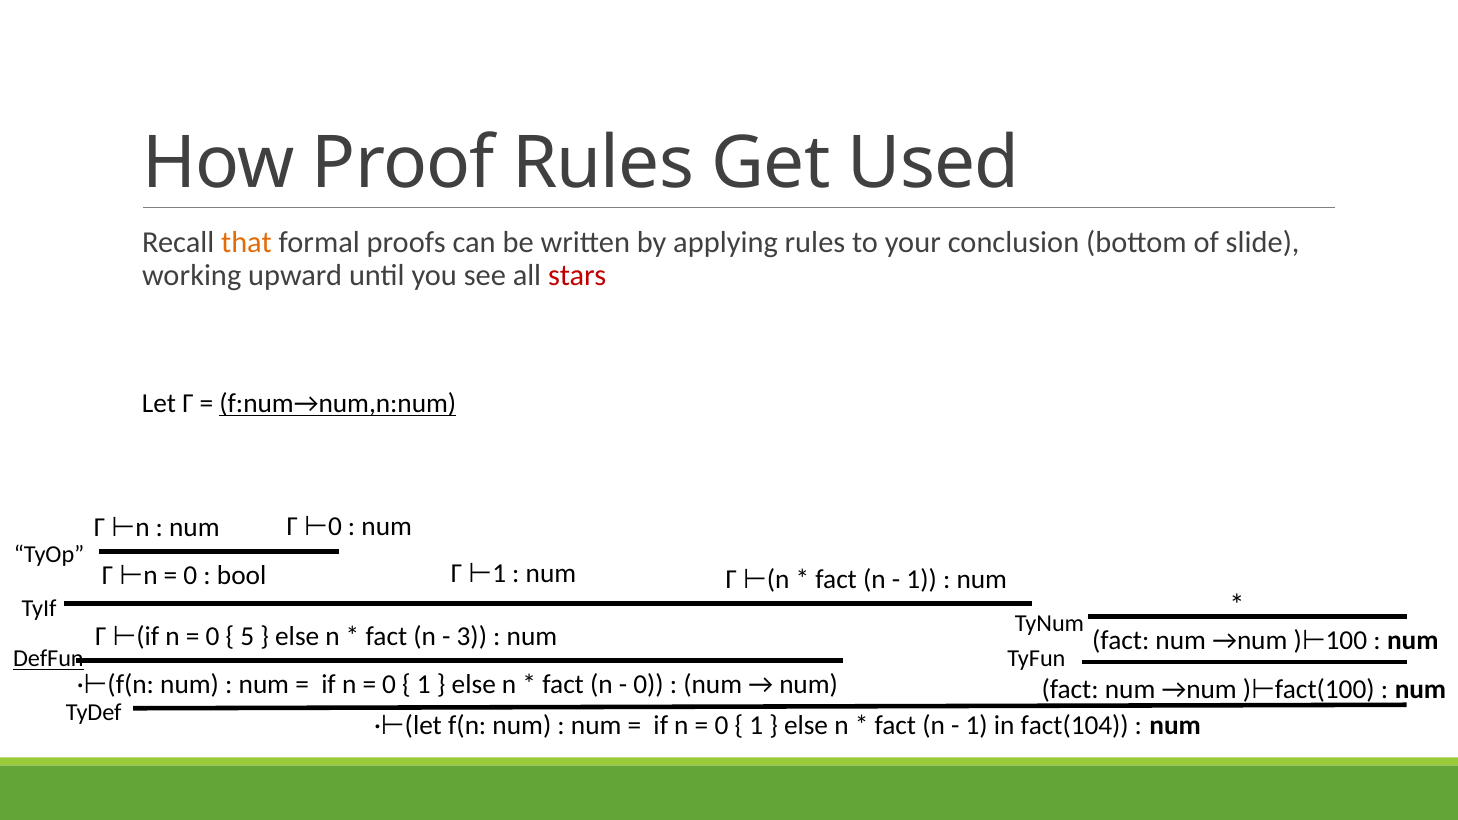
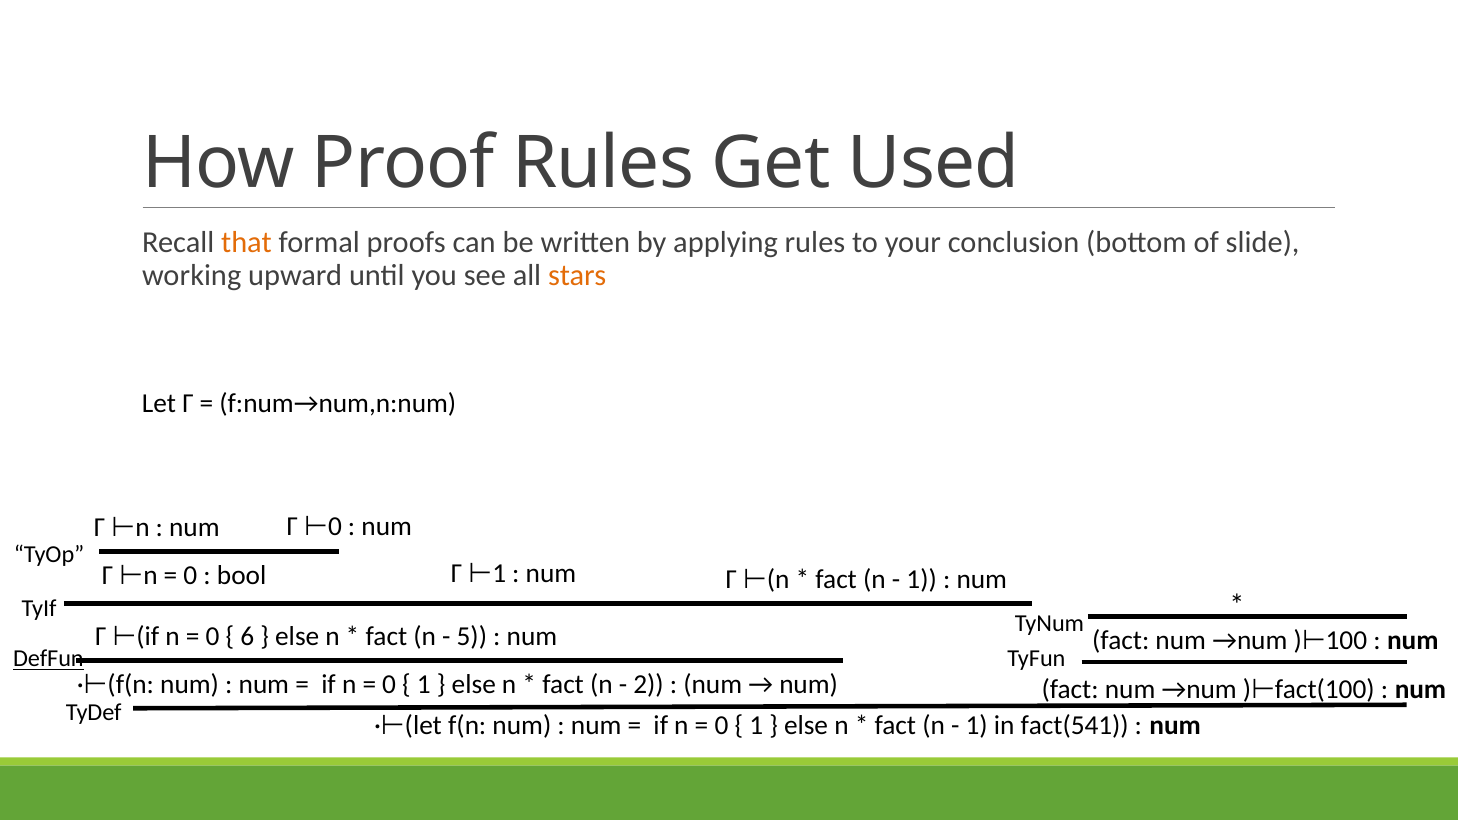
stars colour: red -> orange (577, 275)
f:num→num,n:num underline: present -> none (338, 404)
5: 5 -> 6 (247, 637)
3: 3 -> 5 (472, 637)
0: 0 -> 2 (649, 684)
fact(104: fact(104 -> fact(541 (1075, 725)
